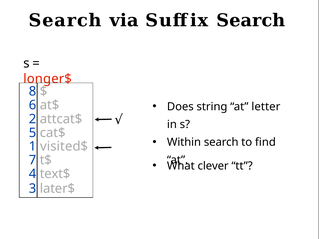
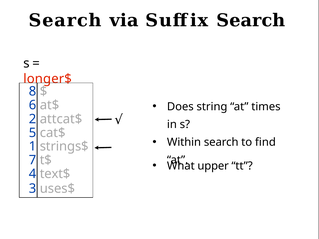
letter: letter -> times (266, 107)
visited$: visited$ -> strings$ (64, 147)
clever: clever -> upper (213, 166)
later$: later$ -> uses$ (57, 189)
